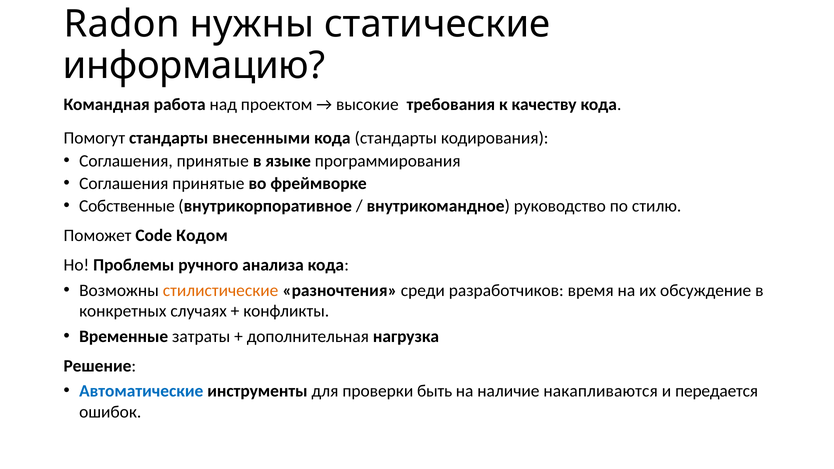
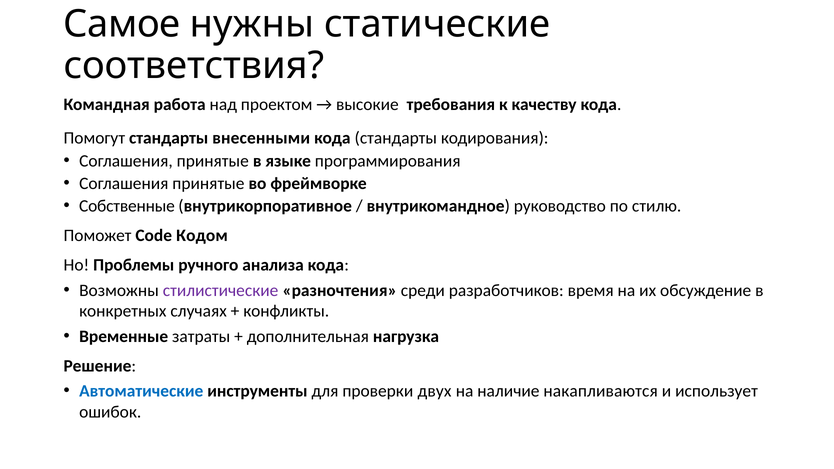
Radon: Radon -> Самое (122, 24)
информацию: информацию -> соответствия (194, 66)
стилистические colour: orange -> purple (221, 290)
быть: быть -> двух (434, 391)
передается: передается -> использует (717, 391)
